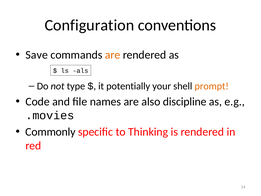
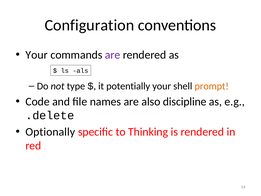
Save: Save -> Your (37, 55)
are colour: orange -> purple (113, 55)
.movies: .movies -> .delete (50, 115)
Commonly: Commonly -> Optionally (50, 132)
